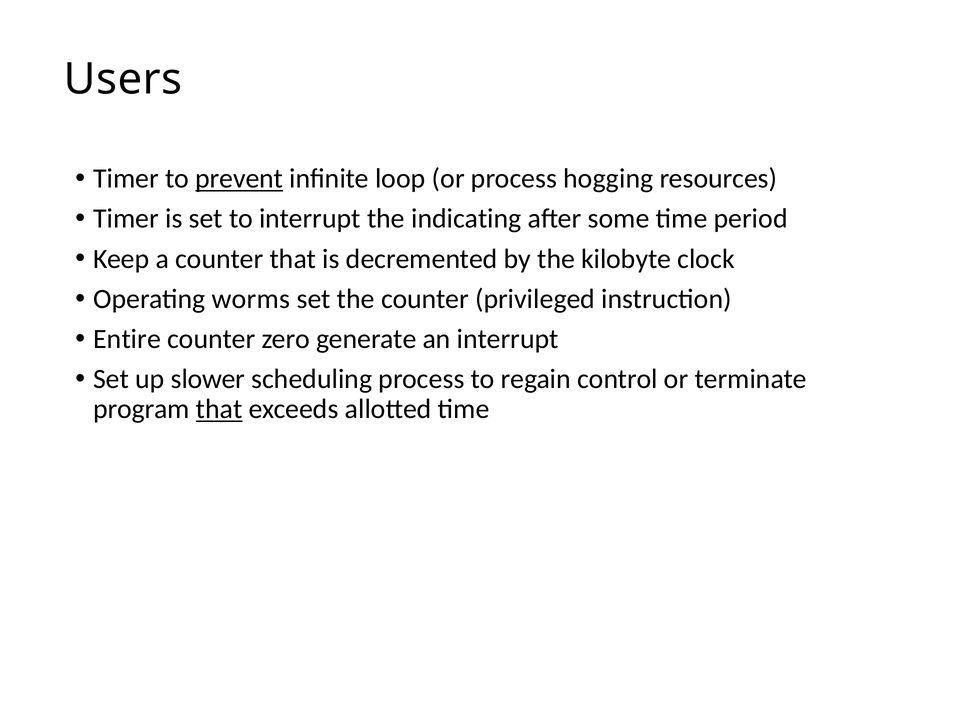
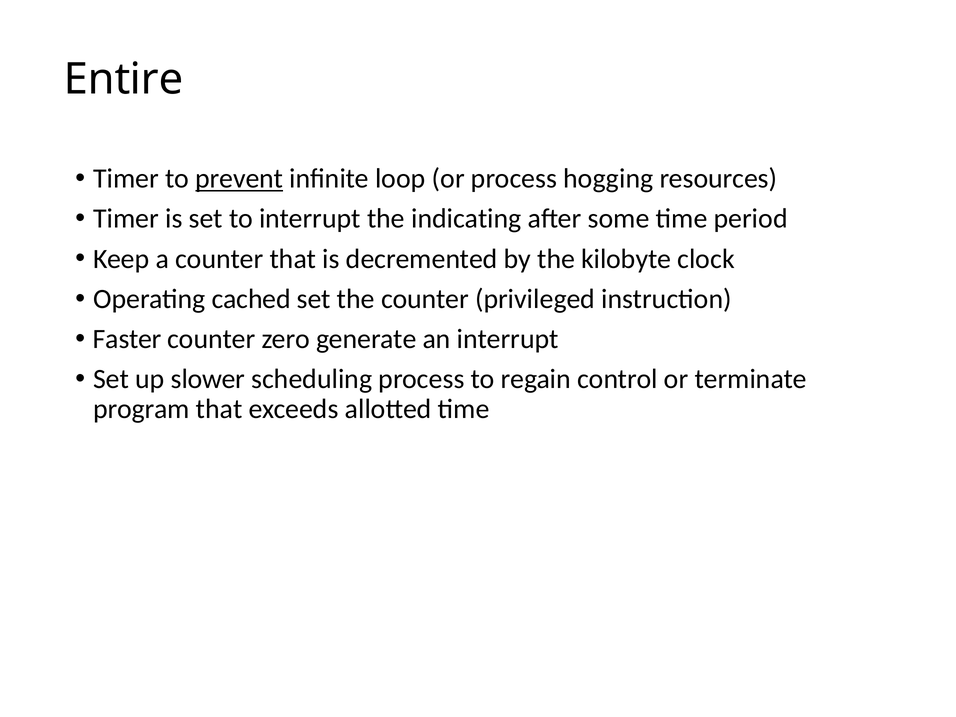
Users: Users -> Entire (124, 79)
worms: worms -> cached (251, 299)
Entire: Entire -> Faster (127, 339)
that underline: present -> none (219, 409)
